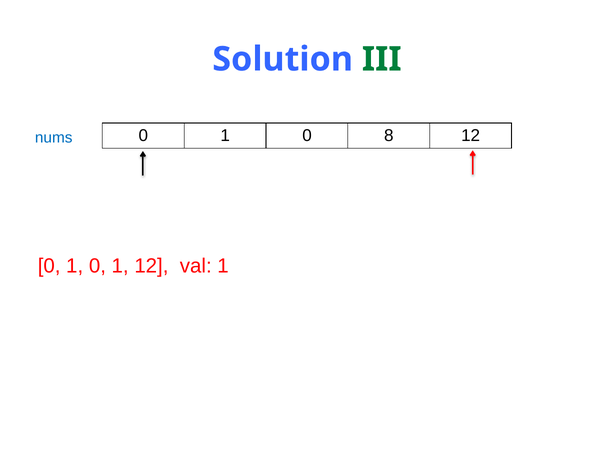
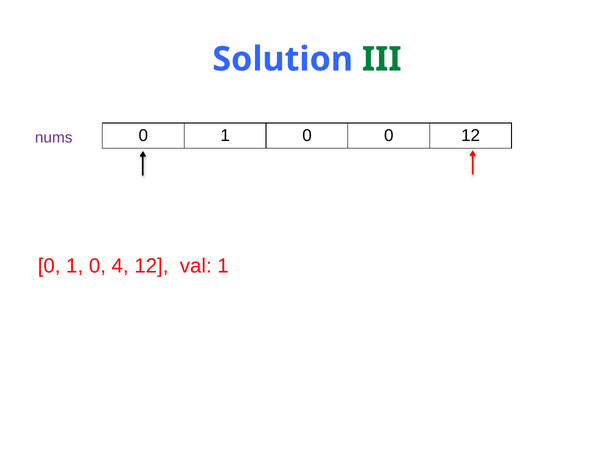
0 8: 8 -> 0 (389, 136)
nums colour: blue -> purple (54, 137)
1 0 1: 1 -> 4 (120, 266)
